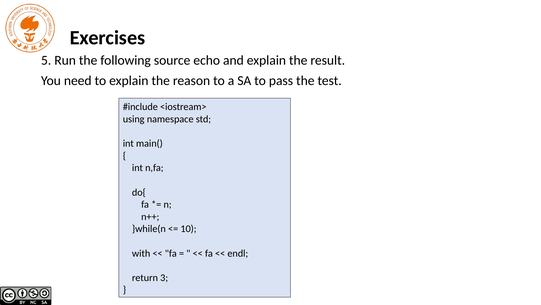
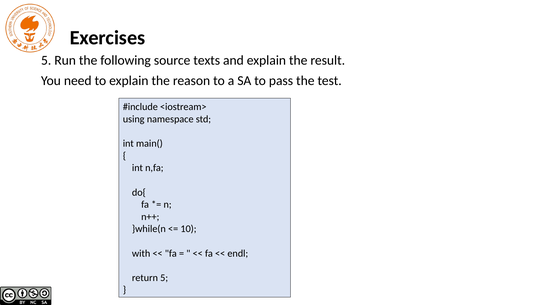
echo: echo -> texts (207, 60)
return 3: 3 -> 5 (164, 277)
